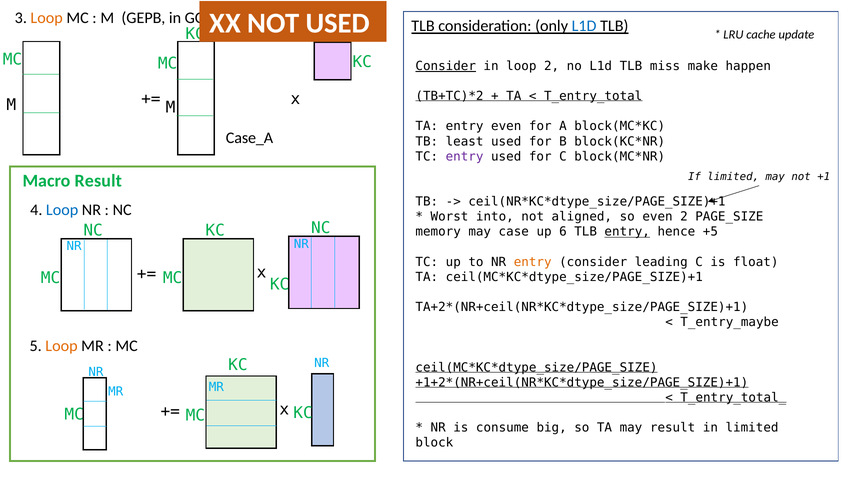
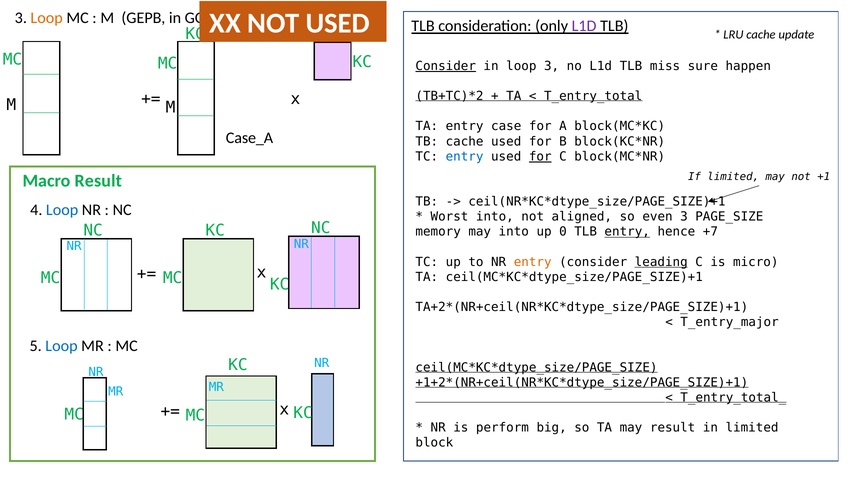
L1D colour: blue -> purple (584, 26)
loop 2: 2 -> 3 (552, 66)
make: make -> sure (703, 66)
entry even: even -> case (506, 126)
TB least: least -> cache (465, 141)
entry colour: purple -> blue (465, 156)
for underline: none -> present (540, 156)
even 2: 2 -> 3 (684, 217)
may case: case -> into (514, 232)
6: 6 -> 0 (563, 232)
+5: +5 -> +7 (710, 232)
leading underline: none -> present (661, 262)
float: float -> micro (756, 262)
T_entry_maybe: T_entry_maybe -> T_entry_major (730, 322)
Loop colour: orange -> blue (62, 346)
consume: consume -> perform (502, 427)
